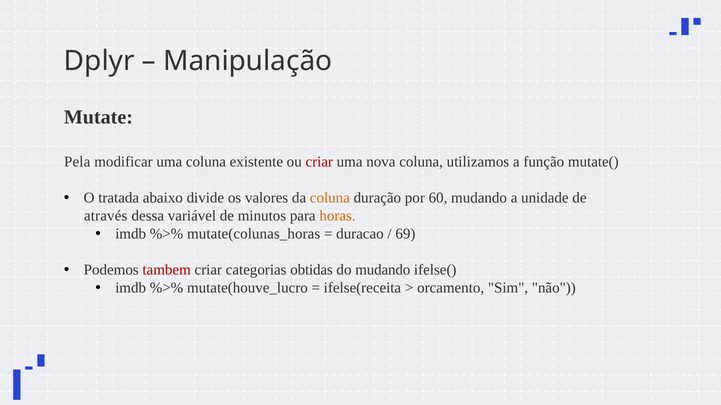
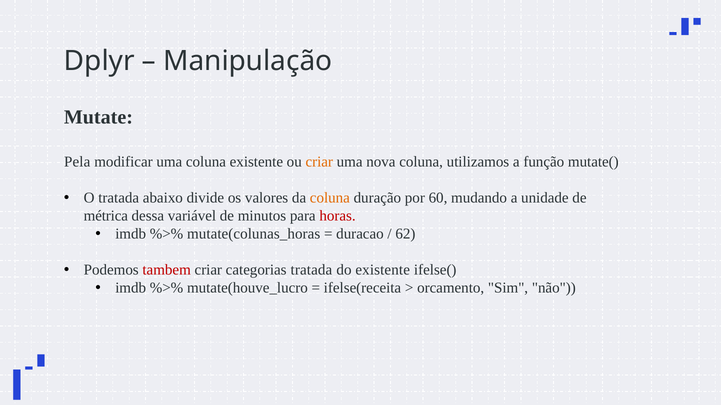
criar colour: red -> orange (319, 162)
através: através -> métrica (106, 216)
horas colour: orange -> red (338, 216)
69: 69 -> 62 (405, 234)
categorias obtidas: obtidas -> tratada (311, 270)
do mudando: mudando -> existente (383, 270)
